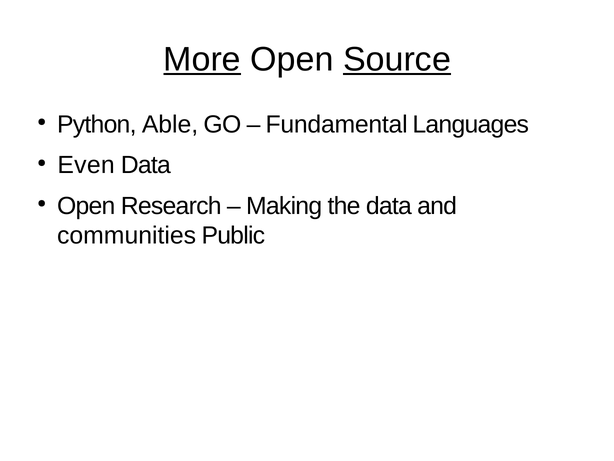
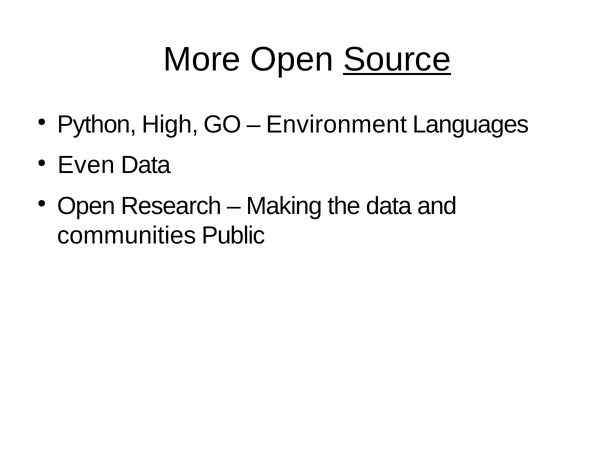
More underline: present -> none (202, 59)
Able: Able -> High (170, 124)
Fundamental: Fundamental -> Environment (336, 124)
